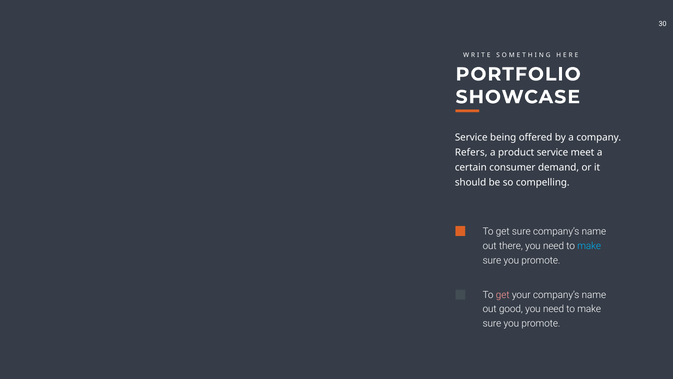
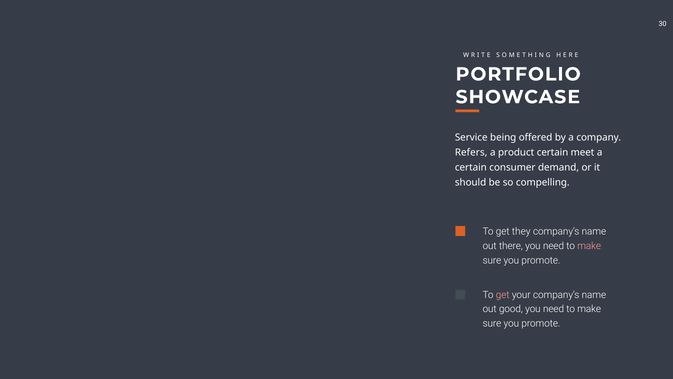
product service: service -> certain (553, 152)
get sure: sure -> they (521, 231)
make colour: light blue -> pink (589, 246)
